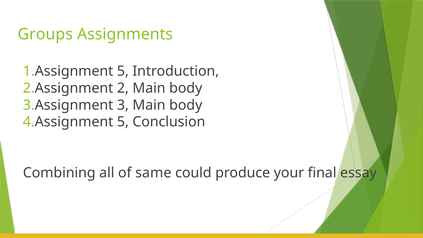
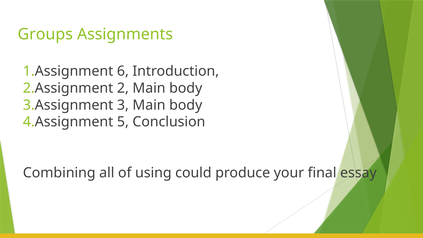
5: 5 -> 6 (123, 71)
same: same -> using (153, 173)
